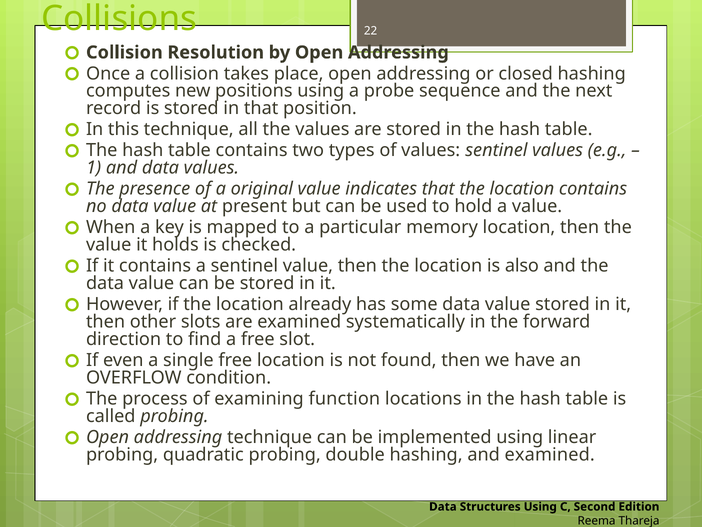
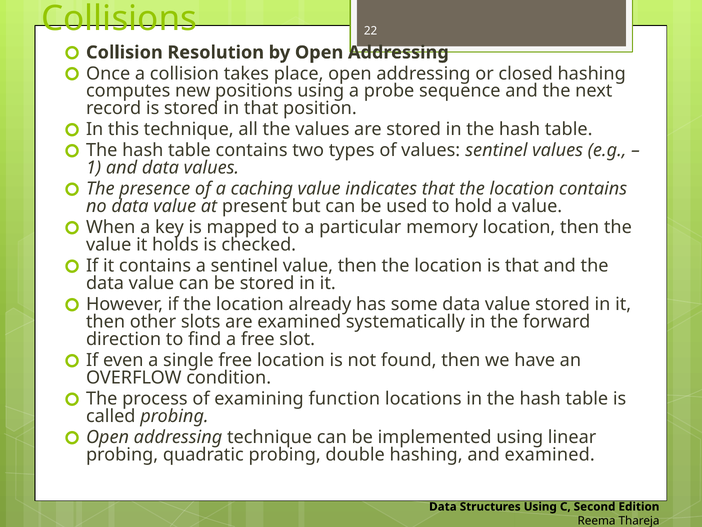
original: original -> caching (262, 189)
is also: also -> that (522, 266)
